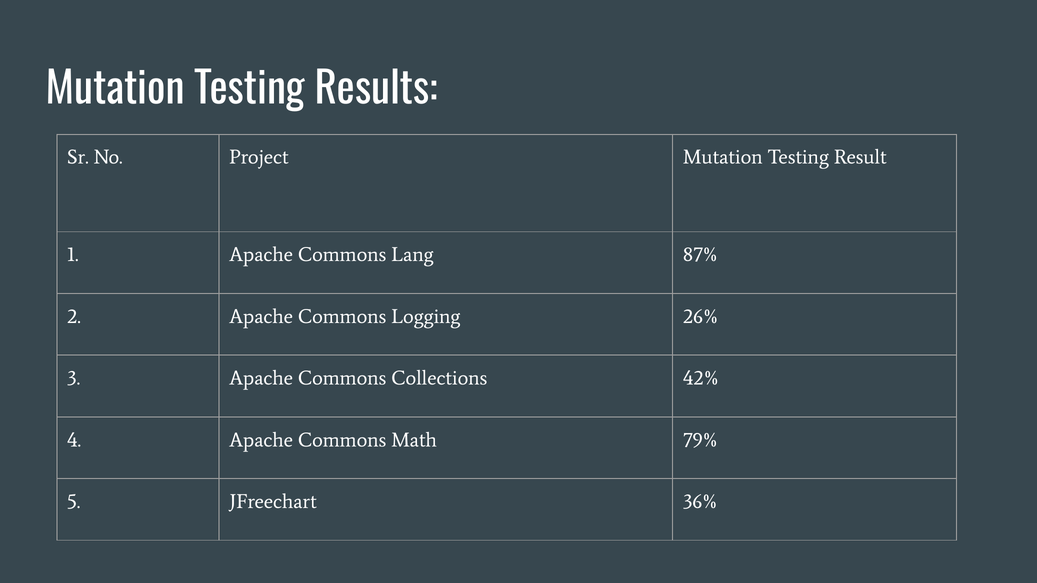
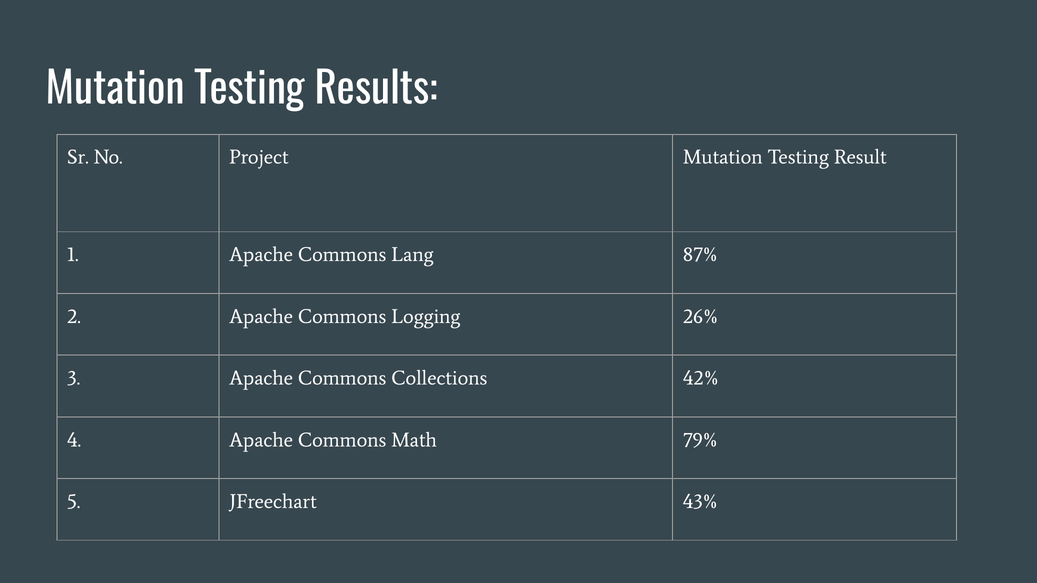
36%: 36% -> 43% (701, 502)
